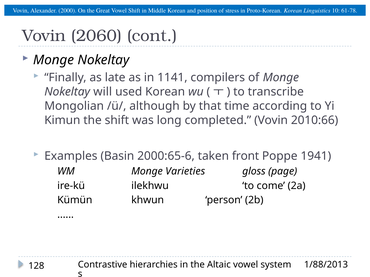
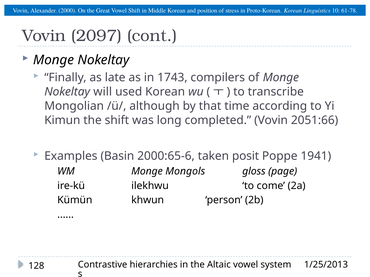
2060: 2060 -> 2097 (96, 36)
1141: 1141 -> 1743 (172, 78)
2010:66: 2010:66 -> 2051:66 (315, 120)
front: front -> posit (246, 156)
Varieties: Varieties -> Mongols (185, 172)
1/88/2013: 1/88/2013 -> 1/25/2013 (326, 265)
